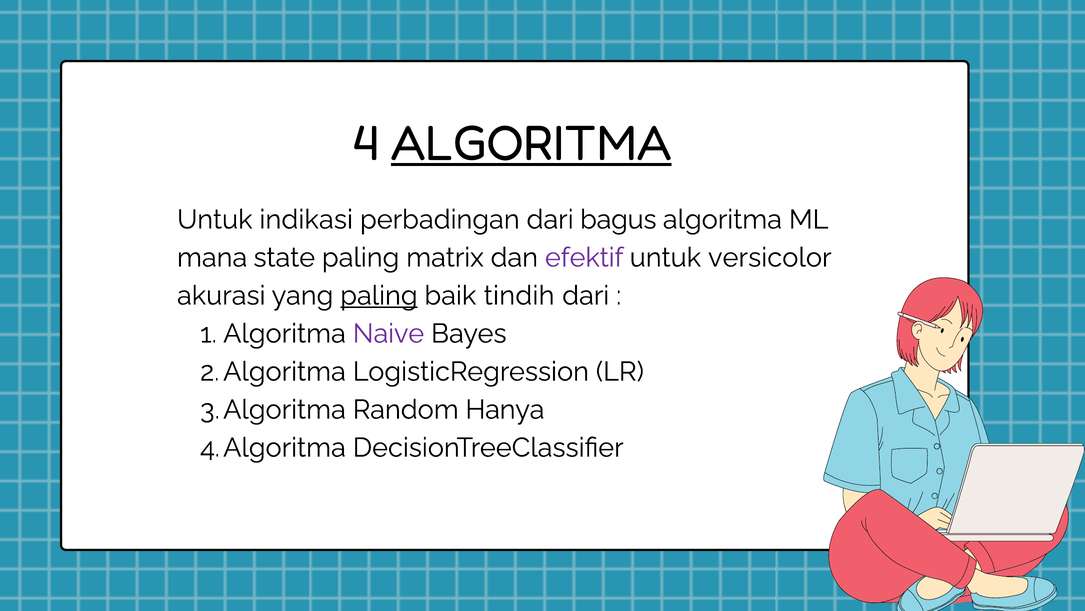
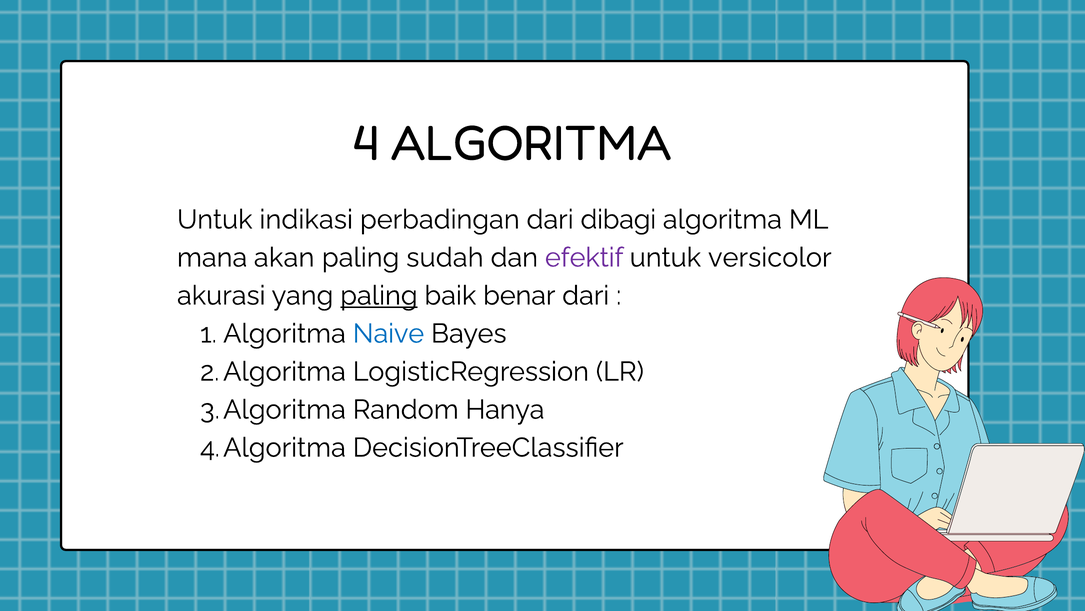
ALGORITMA underline: present -> none (531, 143)
bagus: bagus -> dibagi (618, 219)
state: state -> akan (284, 257)
matrix: matrix -> sudah (445, 257)
tindih: tindih -> benar (519, 295)
Naive colour: purple -> blue (388, 333)
